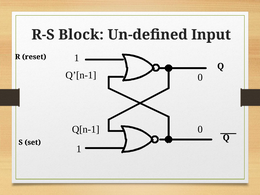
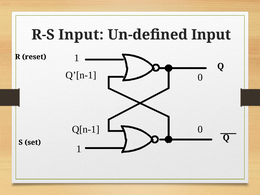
R-S Block: Block -> Input (81, 35)
